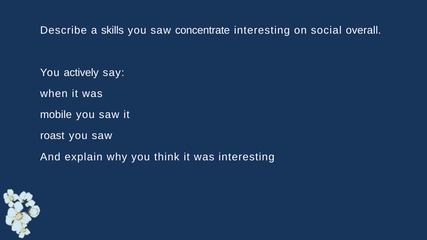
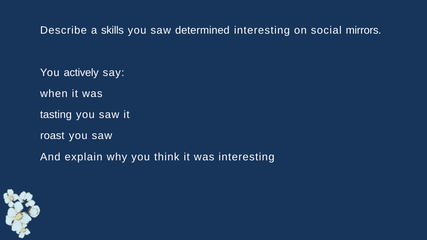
concentrate: concentrate -> determined (202, 30)
overall: overall -> mirrors (364, 30)
mobile: mobile -> tasting (56, 115)
